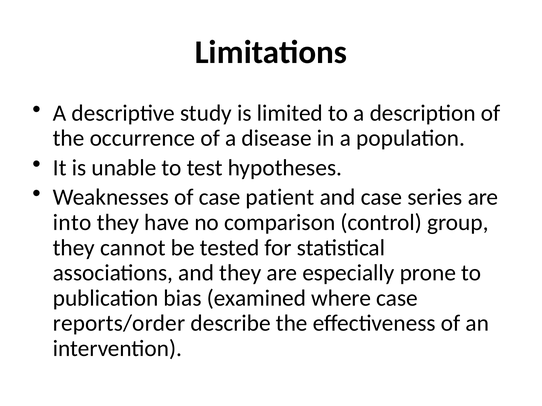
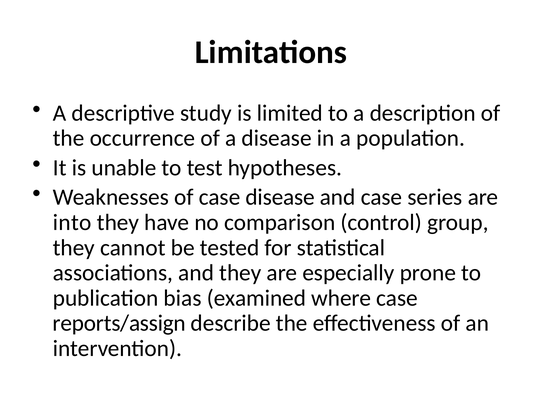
case patient: patient -> disease (280, 198)
reports/order: reports/order -> reports/assign (119, 324)
